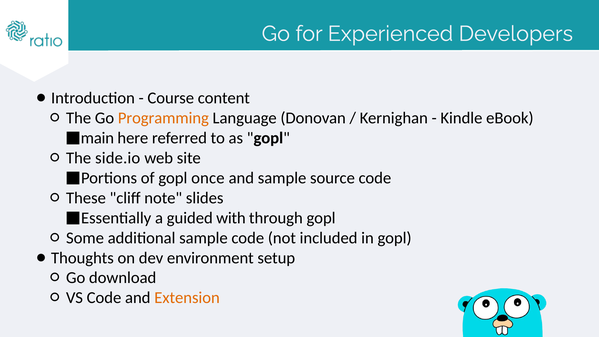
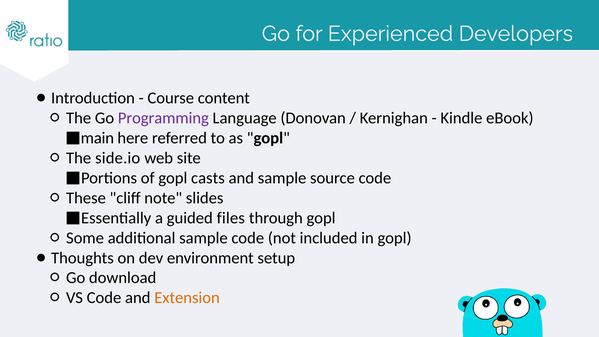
Programming colour: orange -> purple (163, 118)
once: once -> casts (208, 178)
with: with -> files (231, 218)
